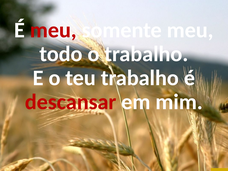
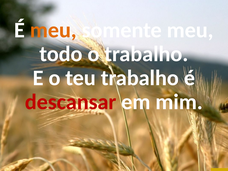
meu colour: red -> orange (53, 30)
